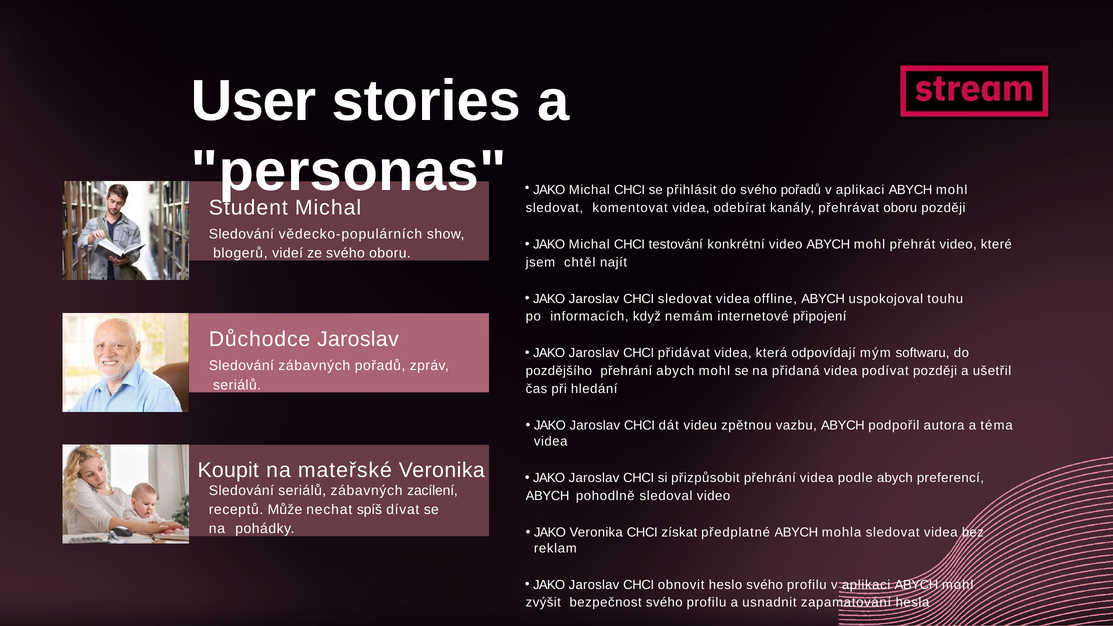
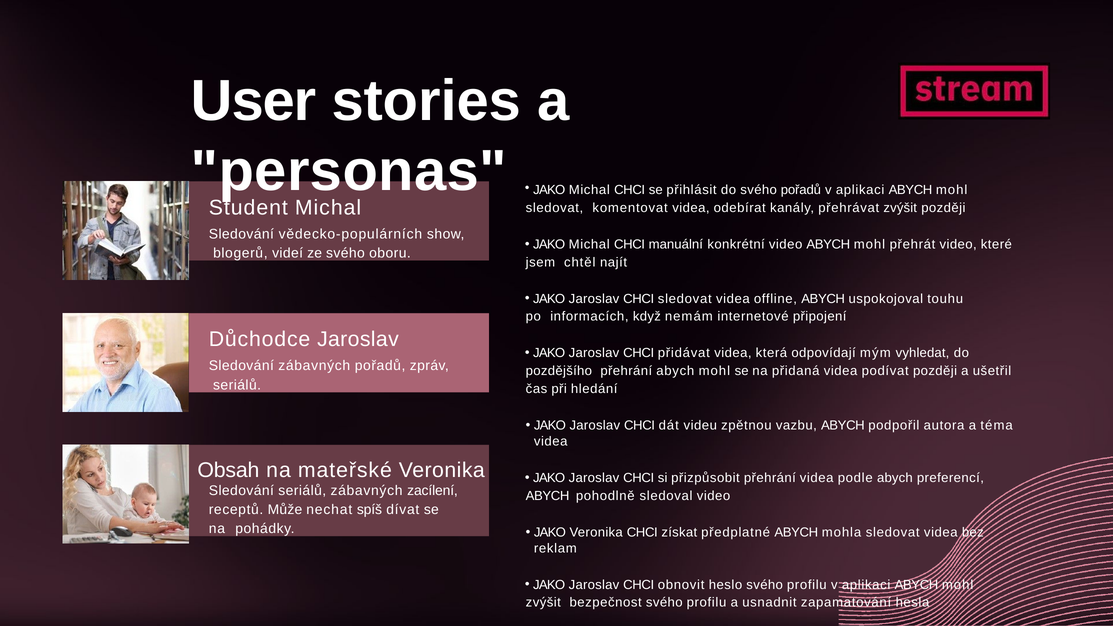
přehrávat oboru: oboru -> zvýšit (900, 208)
testování: testování -> manuální (676, 244)
softwaru: softwaru -> vyhledat (923, 353)
Koupit: Koupit -> Obsah (228, 470)
